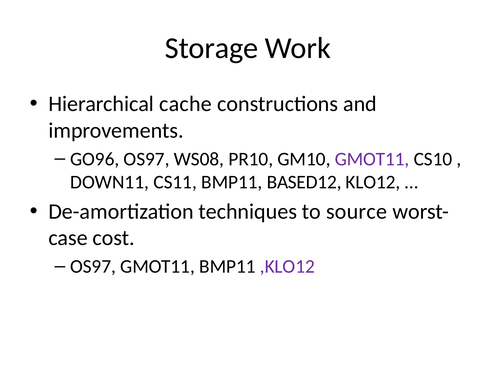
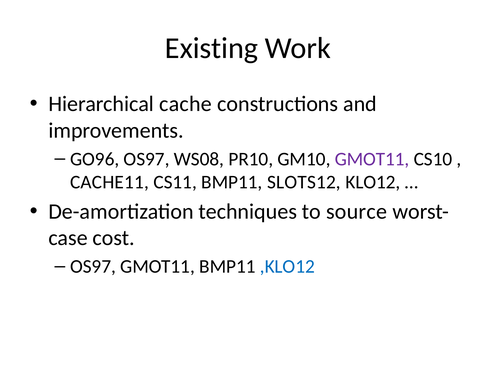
Storage: Storage -> Existing (212, 48)
DOWN11: DOWN11 -> CACHE11 (109, 182)
BASED12: BASED12 -> SLOTS12 (304, 182)
,KLO12 colour: purple -> blue (287, 267)
